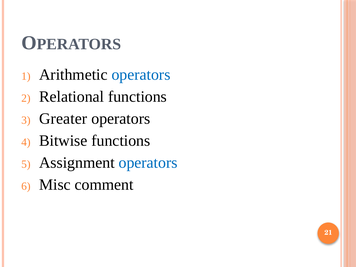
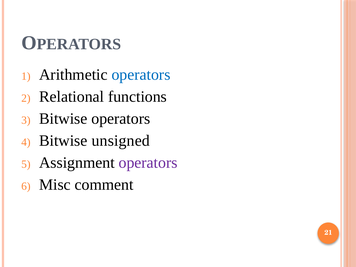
Greater: Greater -> Bitwise (63, 119)
Bitwise functions: functions -> unsigned (121, 141)
operators colour: blue -> purple (148, 163)
